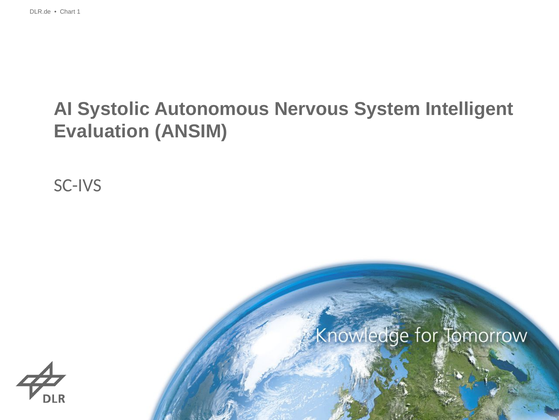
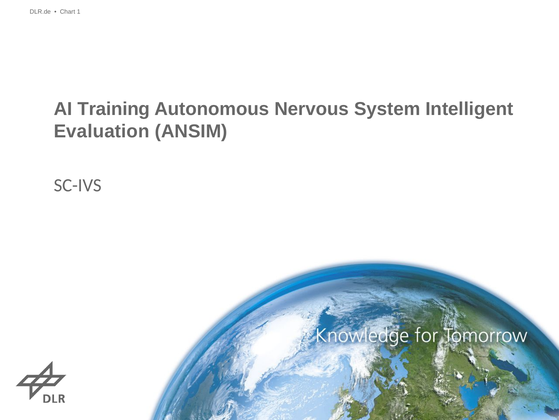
Systolic: Systolic -> Training (114, 109)
